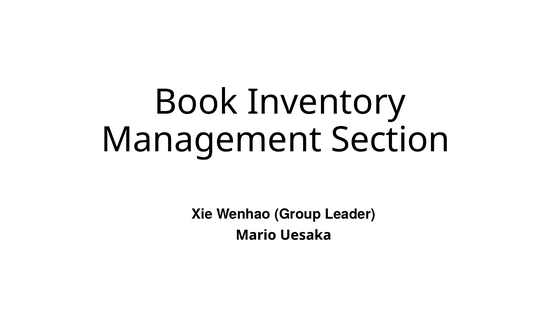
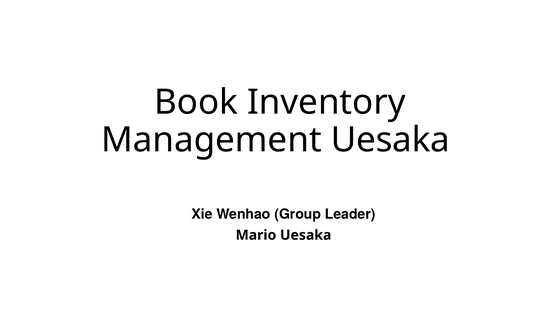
Management Section: Section -> Uesaka (390, 140)
